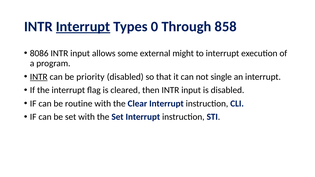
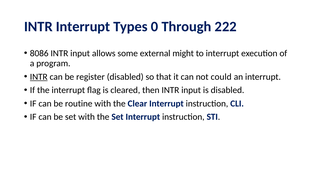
Interrupt underline: present -> none (83, 27)
858: 858 -> 222 (226, 27)
priority: priority -> register (90, 77)
single: single -> could (221, 77)
